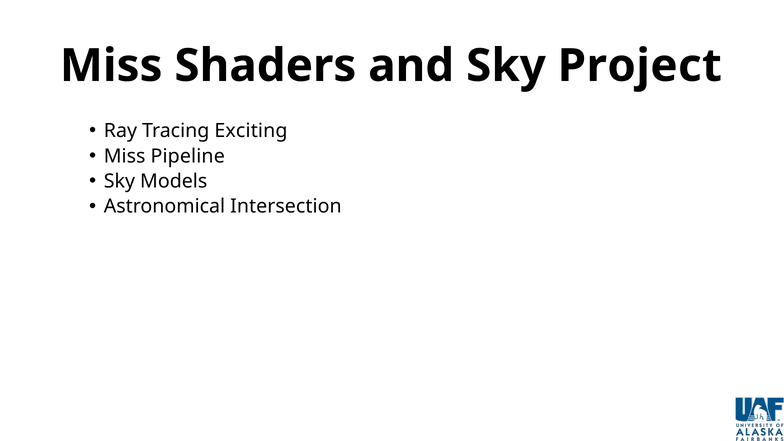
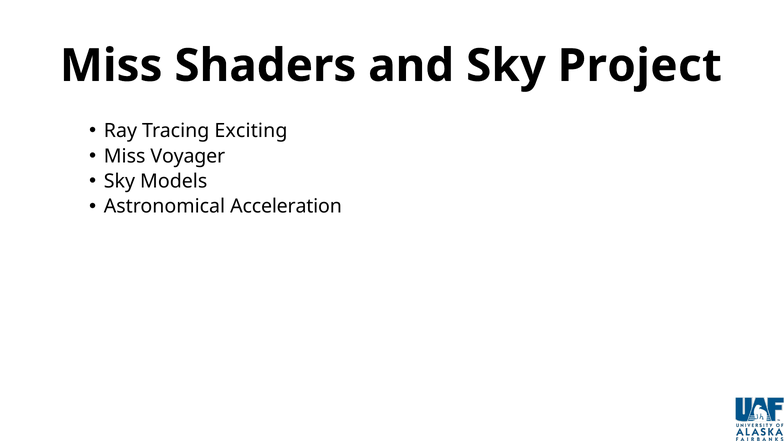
Pipeline: Pipeline -> Voyager (188, 156)
Intersection: Intersection -> Acceleration (286, 207)
